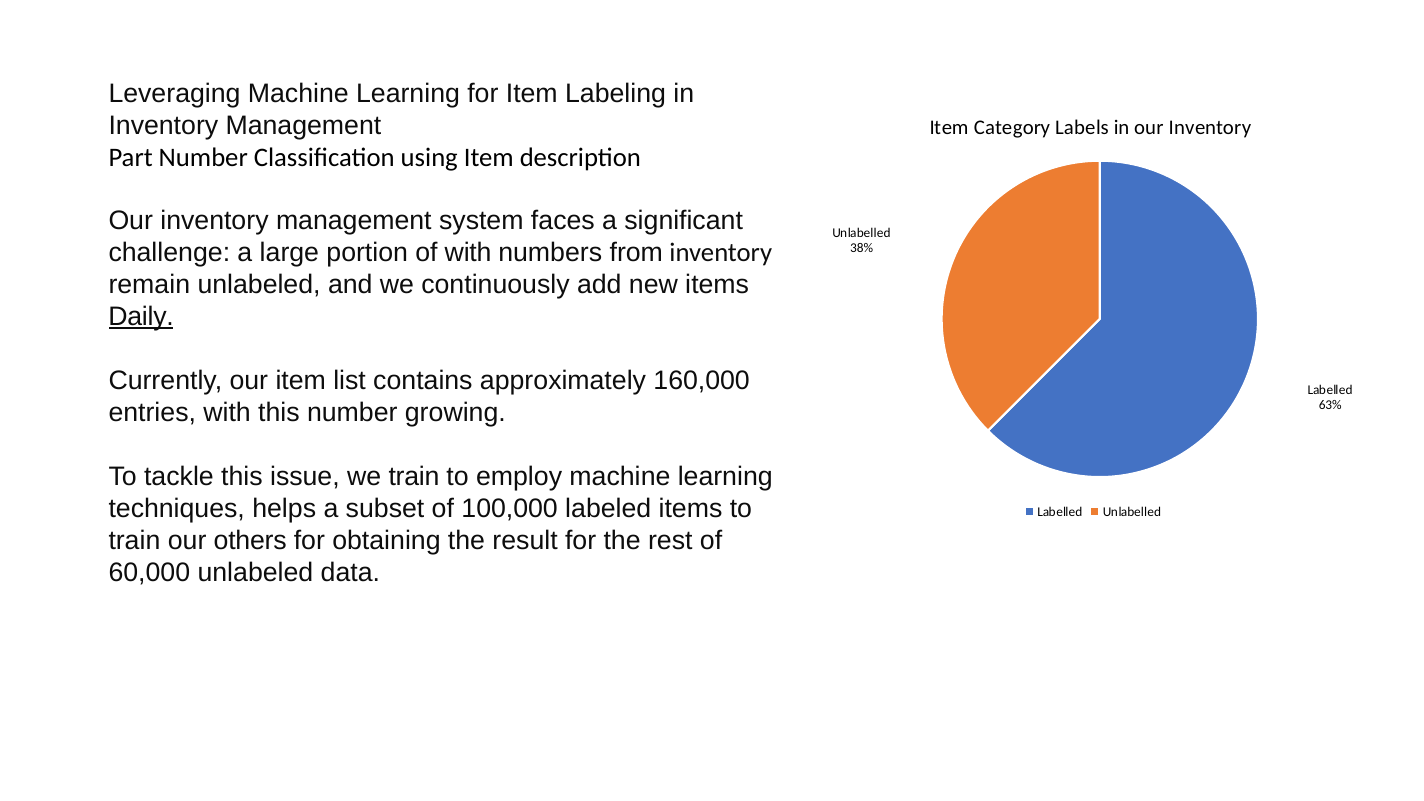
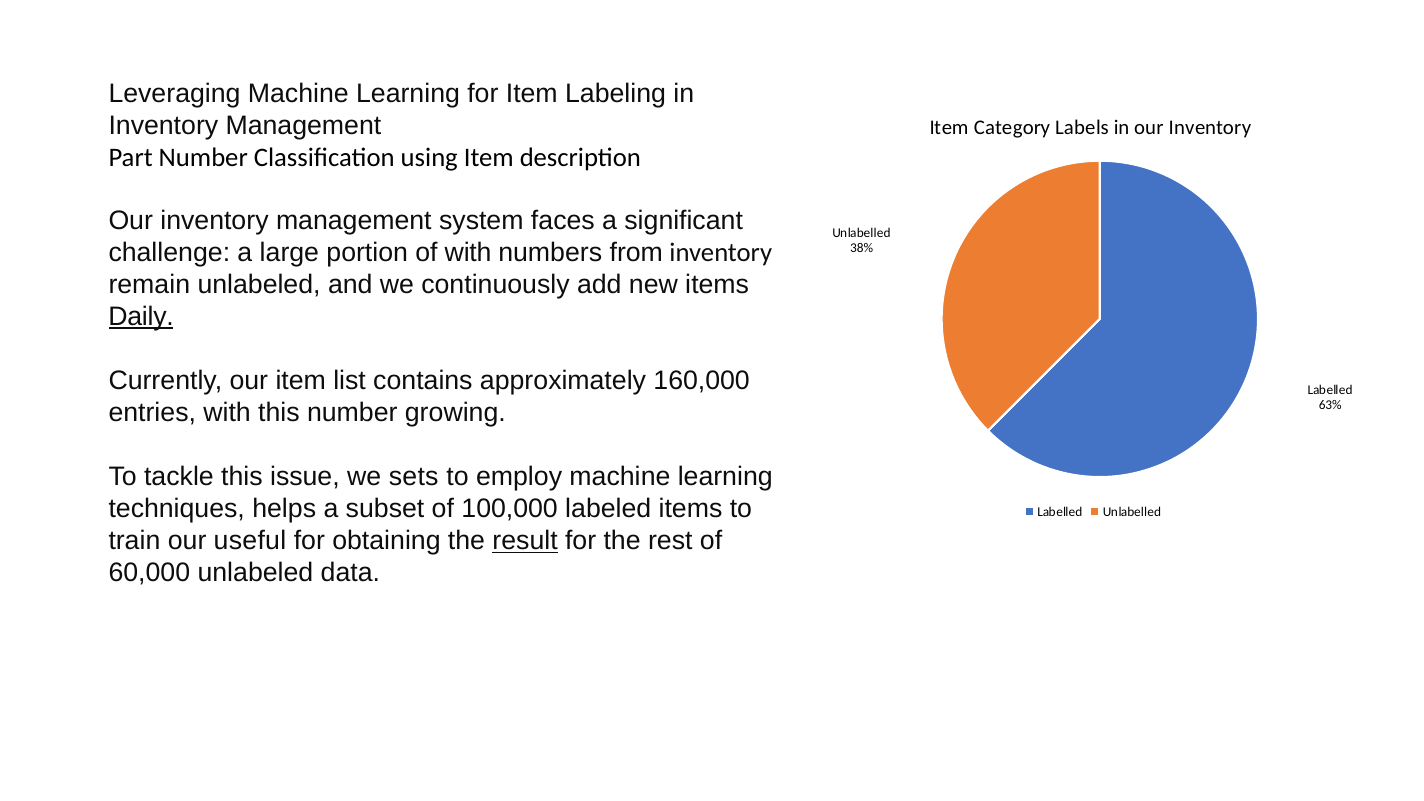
we train: train -> sets (414, 477)
others: others -> useful (250, 541)
result underline: none -> present (525, 541)
